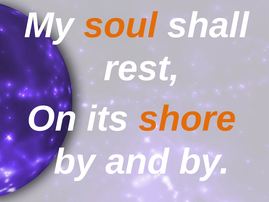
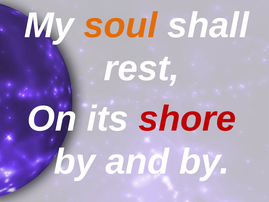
shore colour: orange -> red (187, 119)
